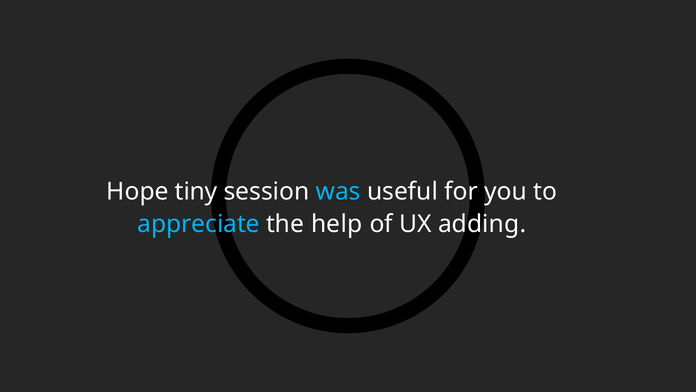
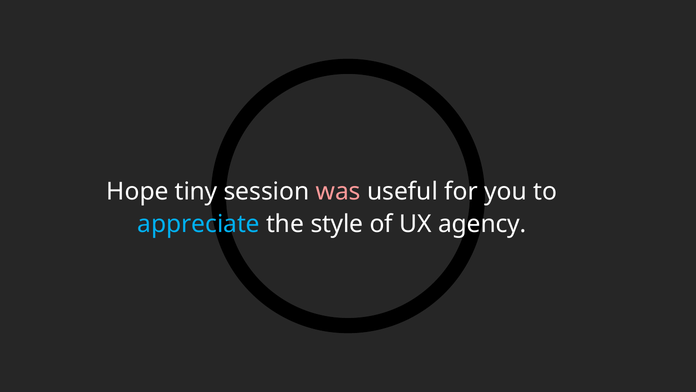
was colour: light blue -> pink (338, 191)
help: help -> style (337, 224)
adding: adding -> agency (482, 224)
